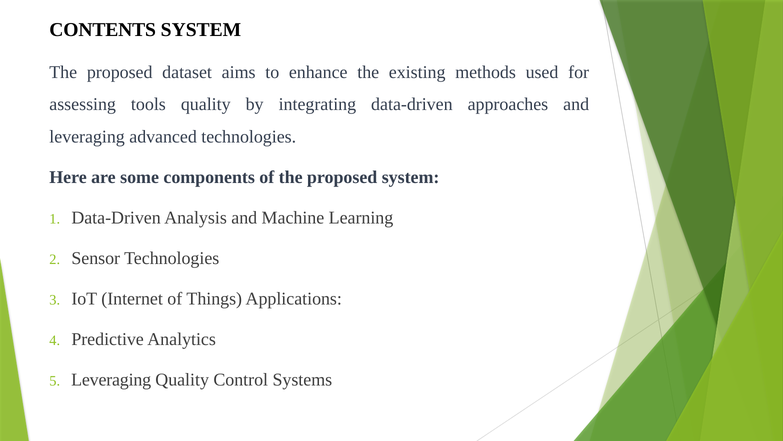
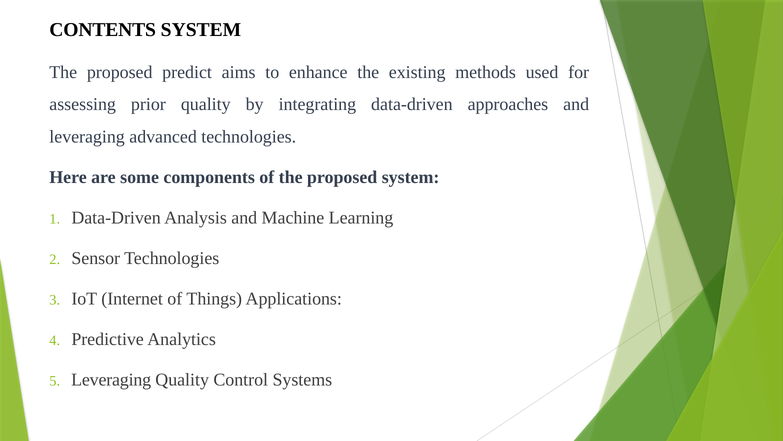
dataset: dataset -> predict (187, 72)
tools: tools -> prior (148, 104)
